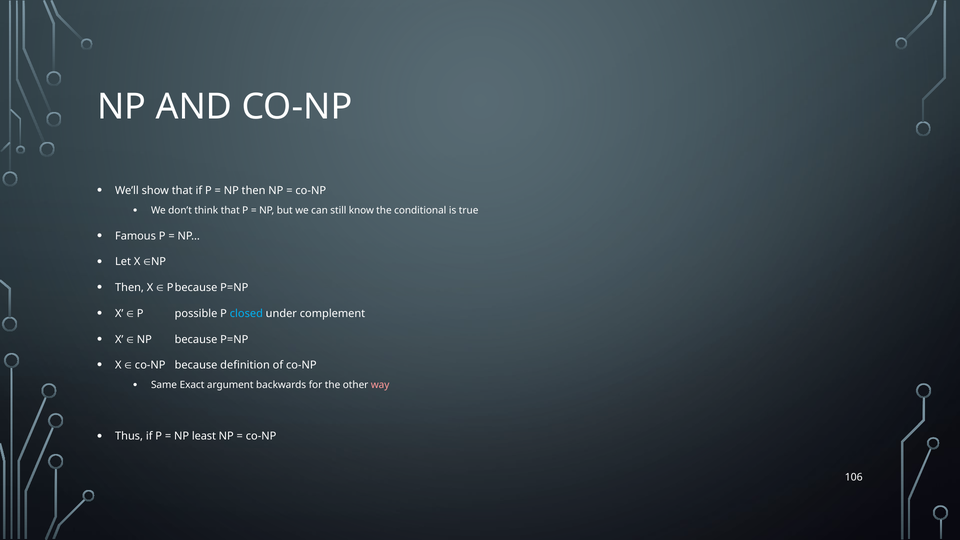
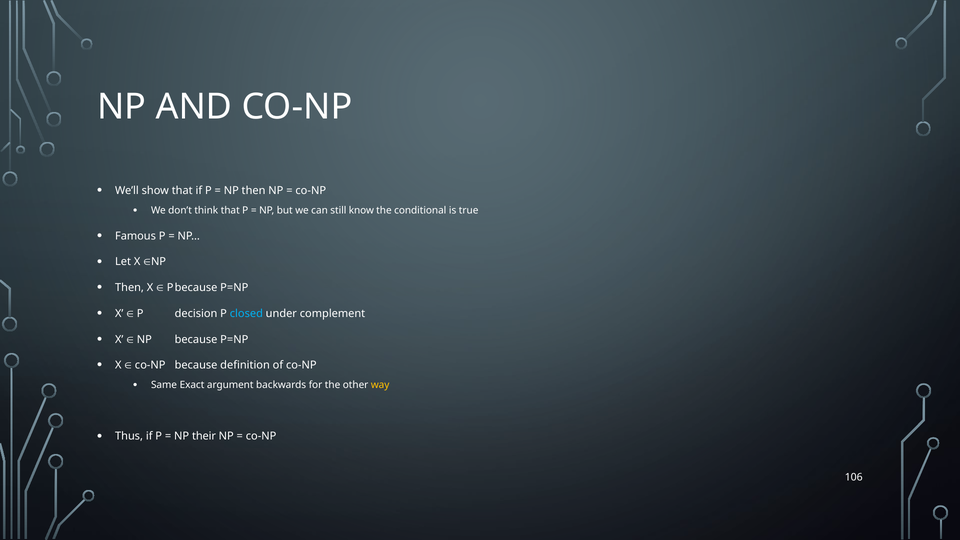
possible: possible -> decision (196, 314)
way colour: pink -> yellow (380, 385)
least: least -> their (204, 436)
